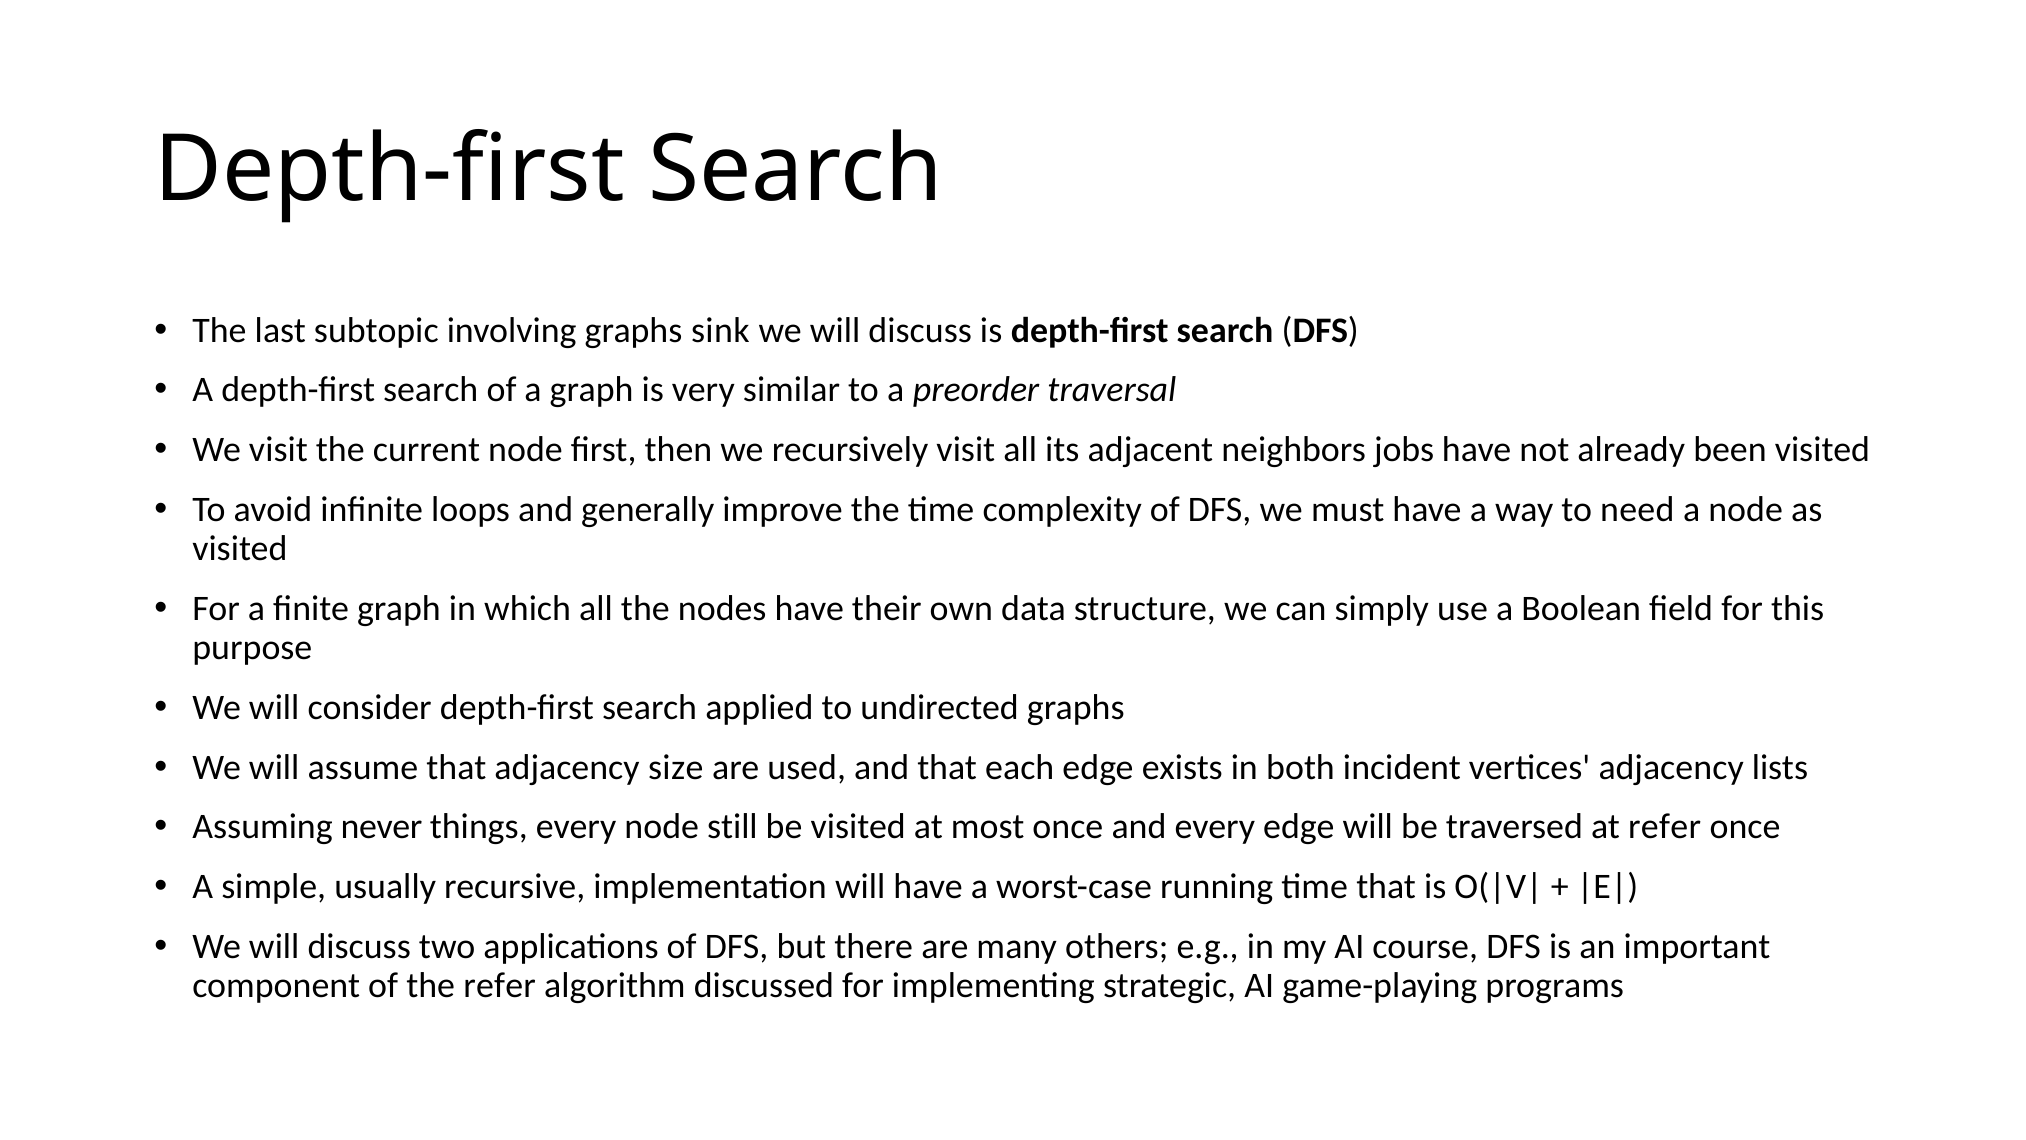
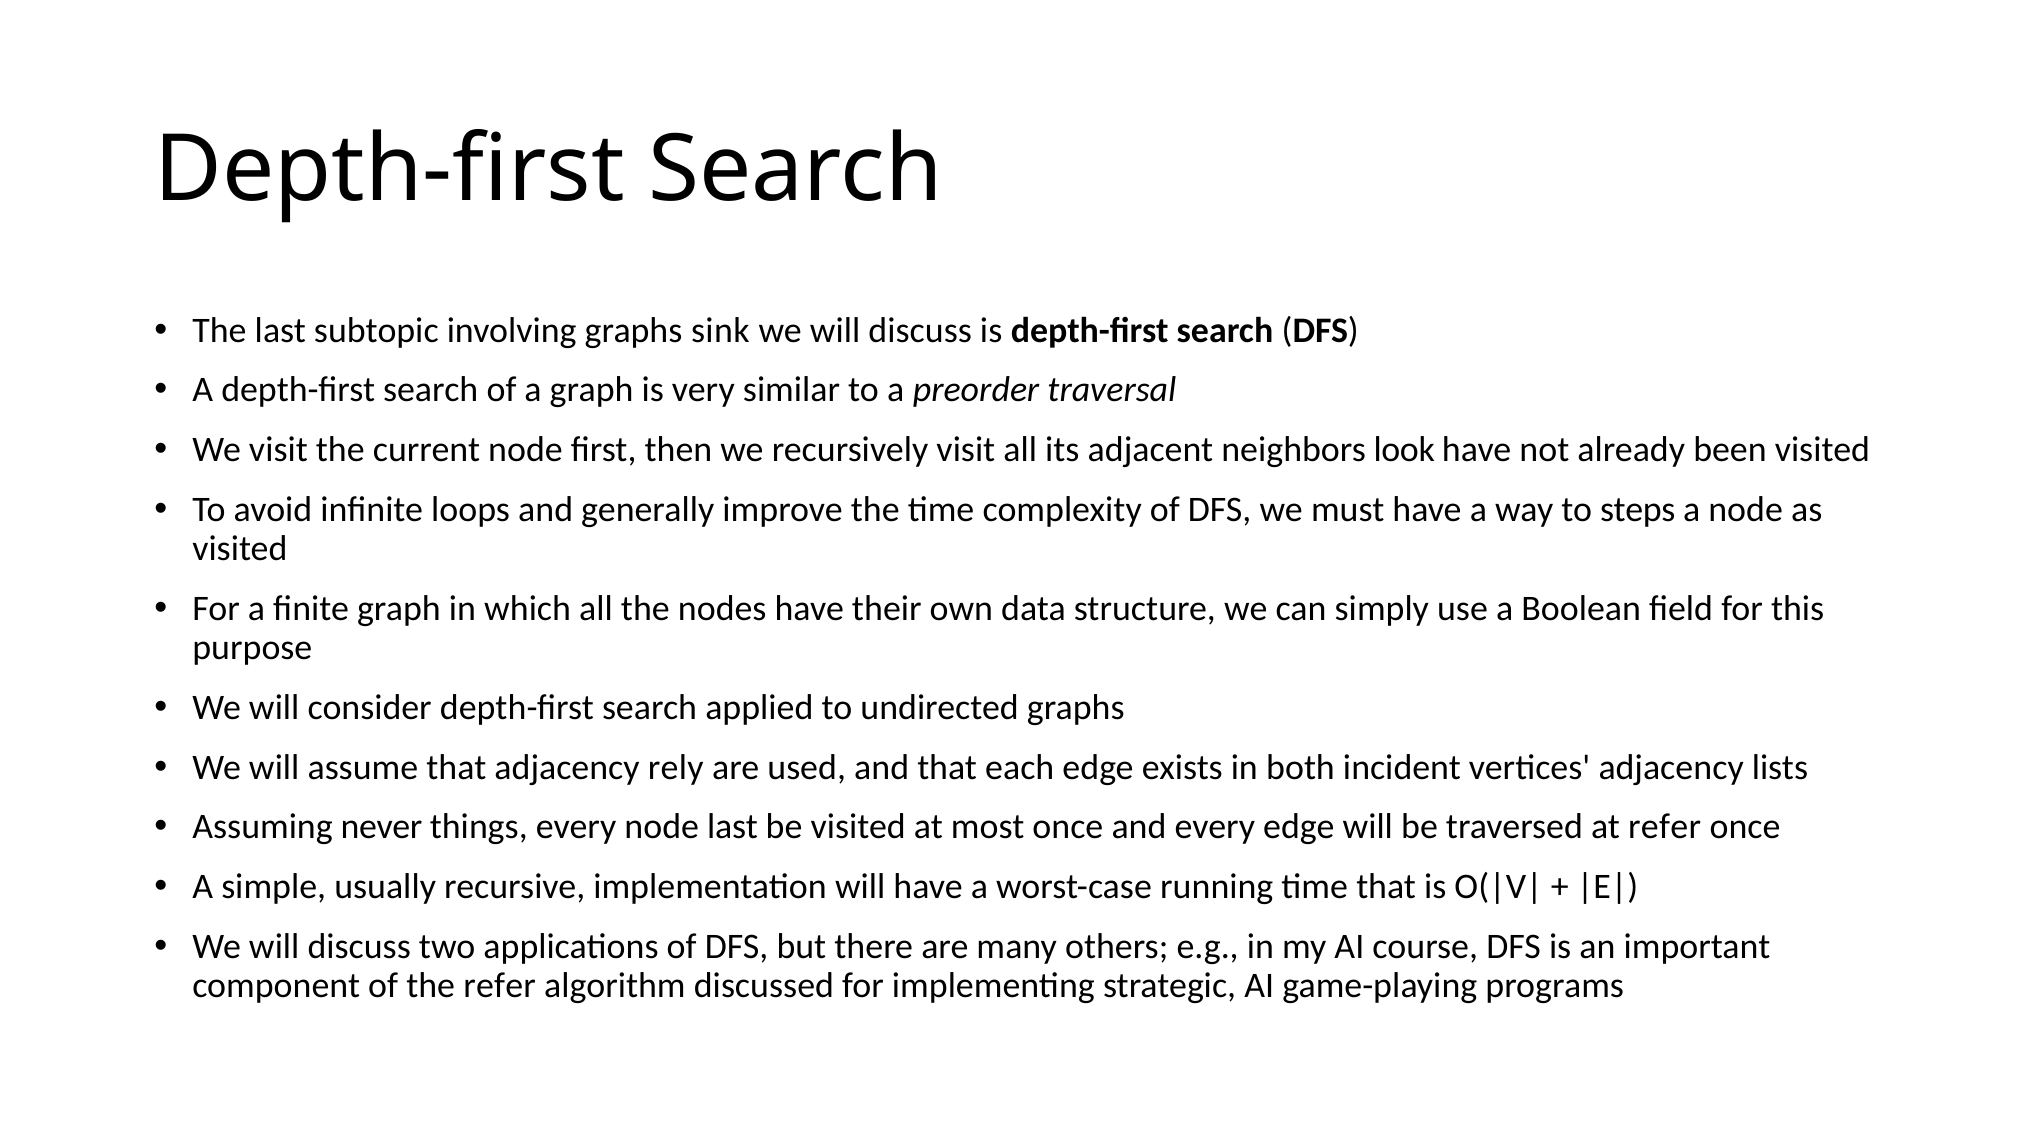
jobs: jobs -> look (1404, 450)
need: need -> steps (1638, 510)
size: size -> rely (676, 767)
node still: still -> last (733, 827)
